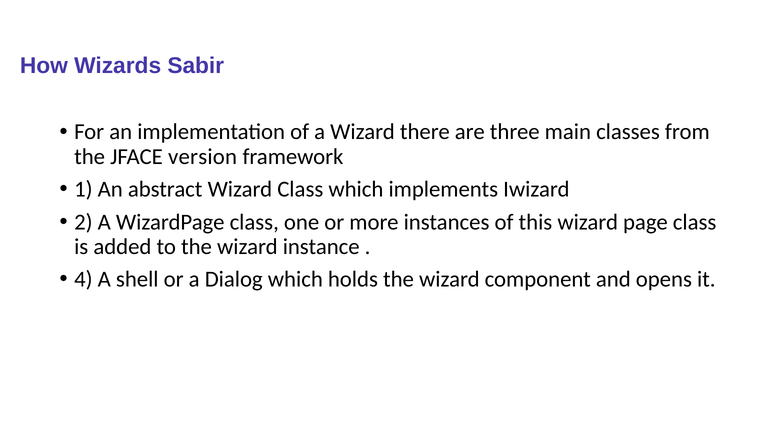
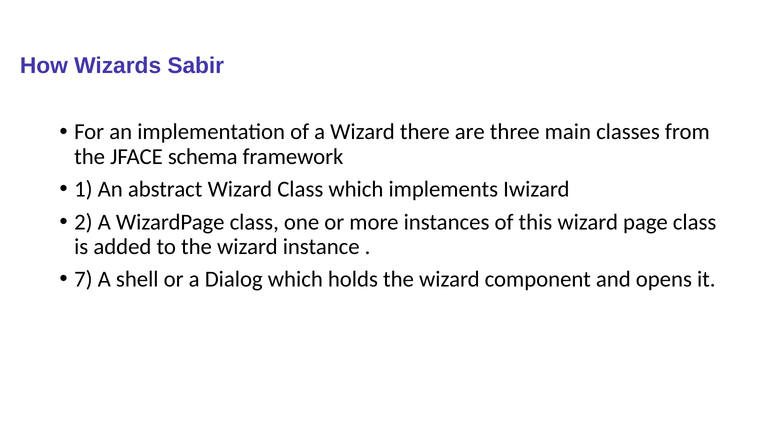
version: version -> schema (203, 157)
4: 4 -> 7 (83, 279)
